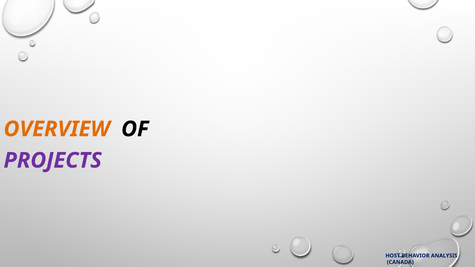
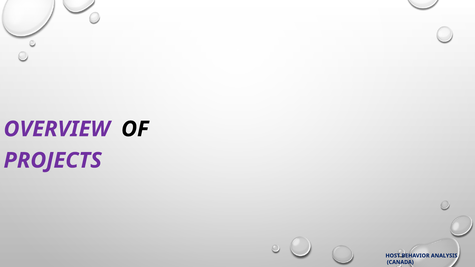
OVERVIEW colour: orange -> purple (57, 129)
